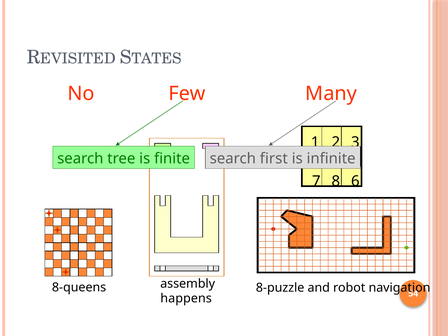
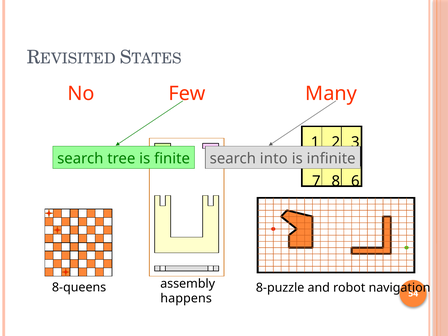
first: first -> into (274, 158)
